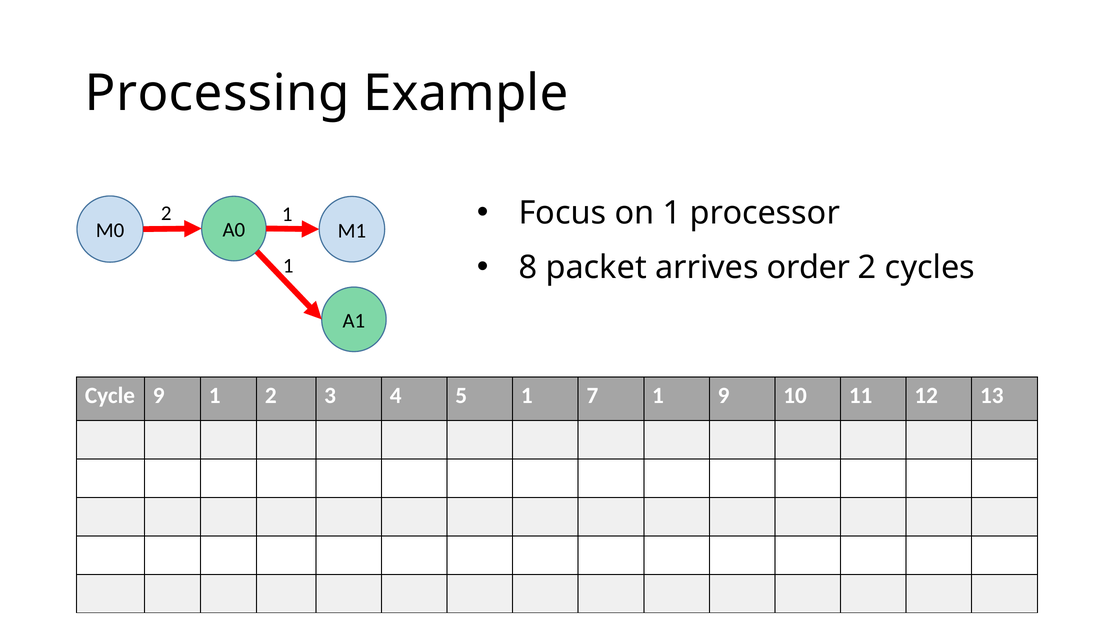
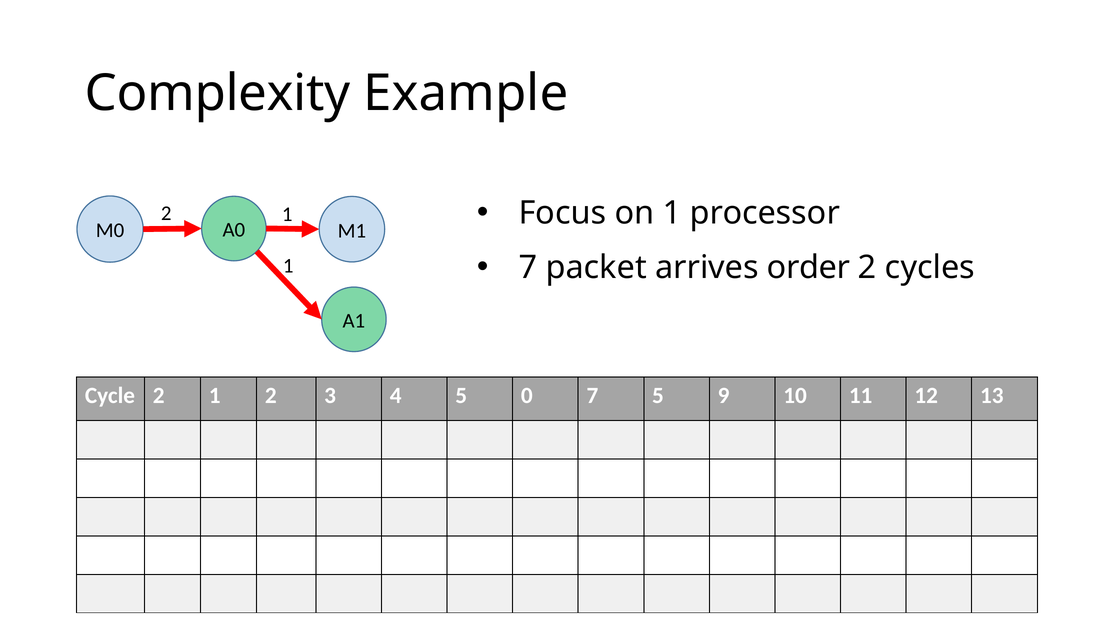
Processing: Processing -> Complexity (218, 94)
8: 8 -> 7 (528, 268)
Cycle 9: 9 -> 2 (159, 395)
5 1: 1 -> 0 (527, 395)
7 1: 1 -> 5 (658, 395)
